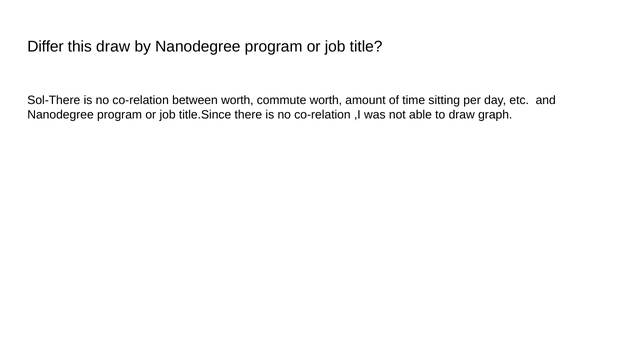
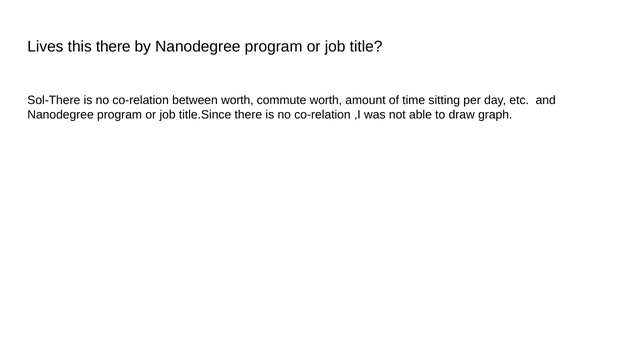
Differ: Differ -> Lives (45, 47)
this draw: draw -> there (113, 47)
